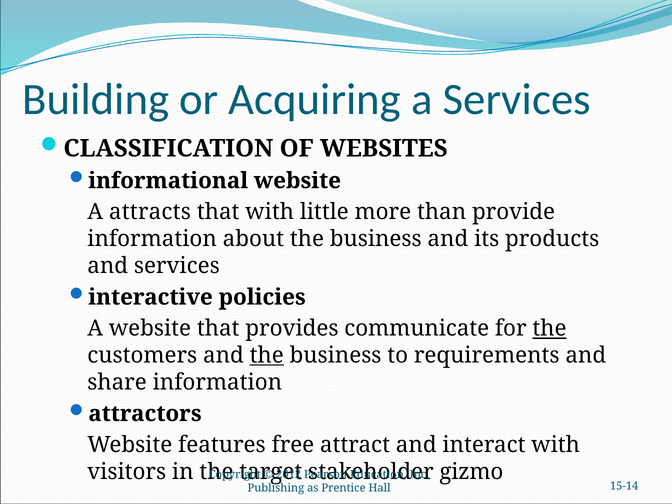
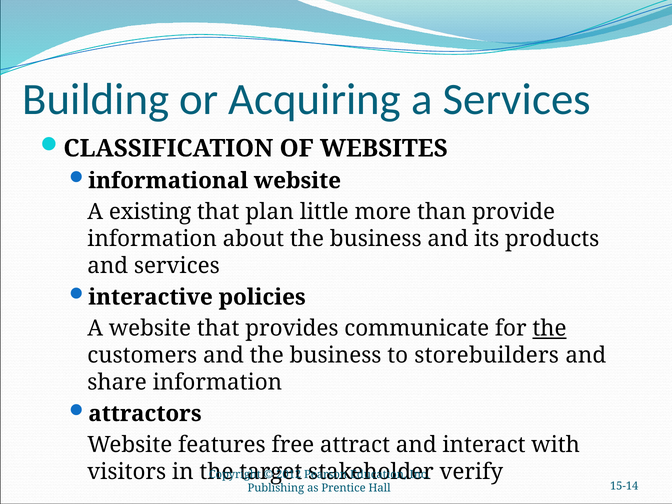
attracts: attracts -> existing (150, 212)
that with: with -> plan (270, 212)
the underline: present -> none (267, 355)
requirements: requirements -> storebuilders (487, 355)
gizmo: gizmo -> verify (471, 472)
